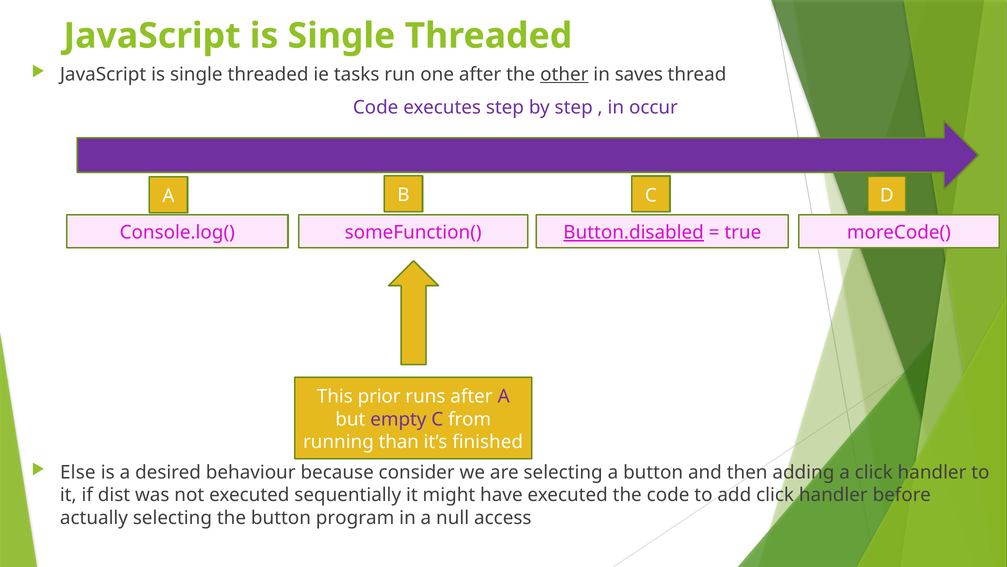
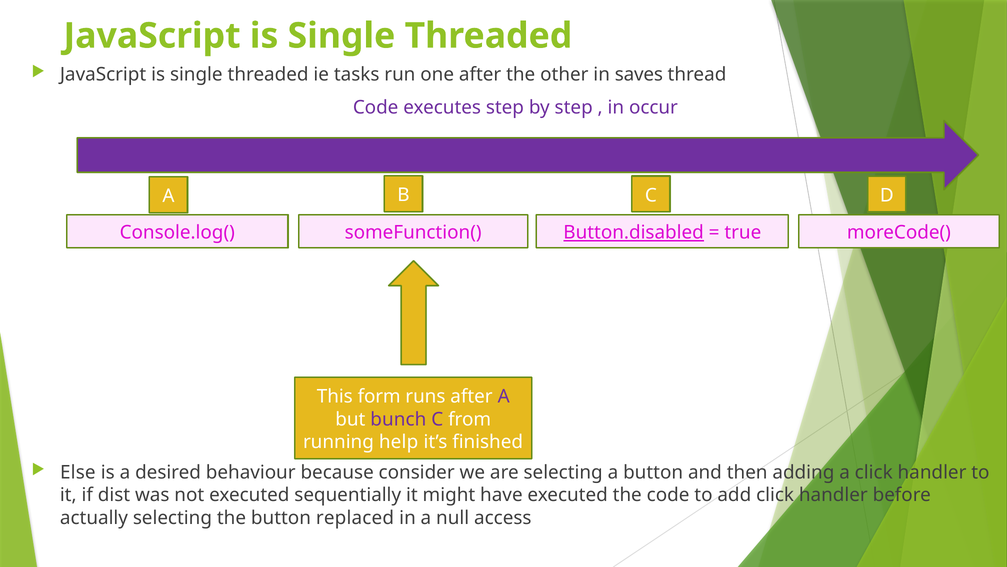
other underline: present -> none (564, 74)
prior: prior -> form (379, 396)
empty: empty -> bunch (398, 419)
than: than -> help (399, 442)
program: program -> replaced (355, 517)
